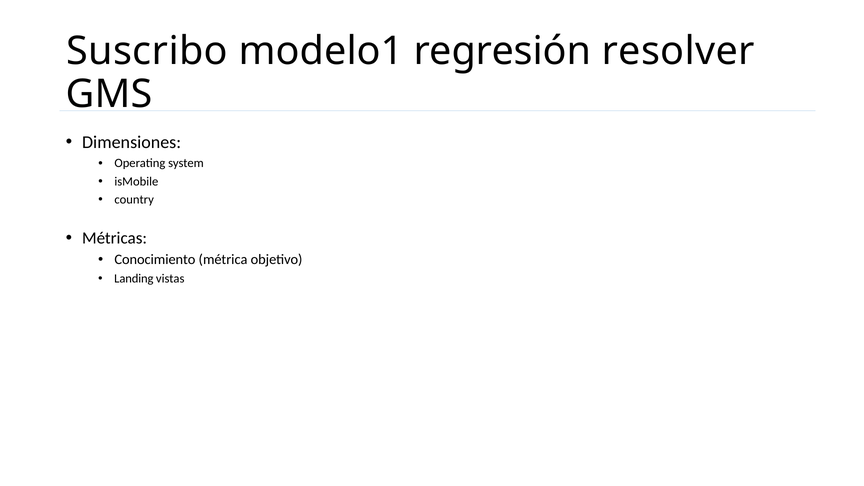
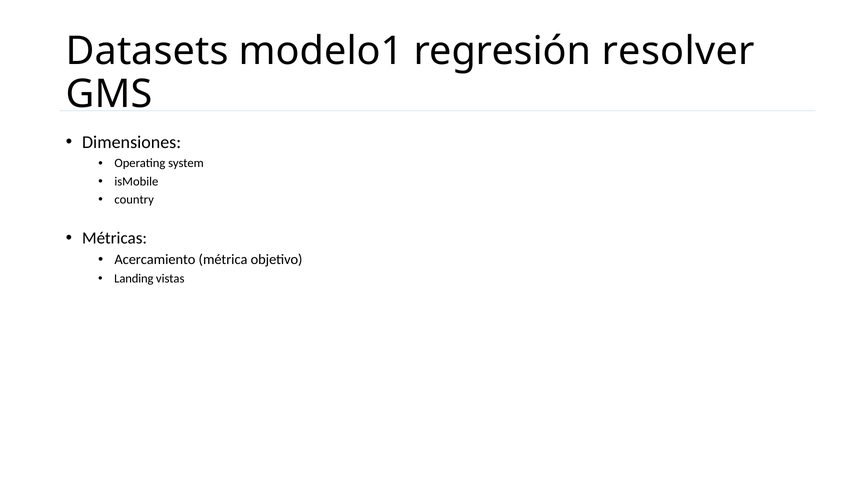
Suscribo: Suscribo -> Datasets (147, 51)
Conocimiento: Conocimiento -> Acercamiento (155, 259)
